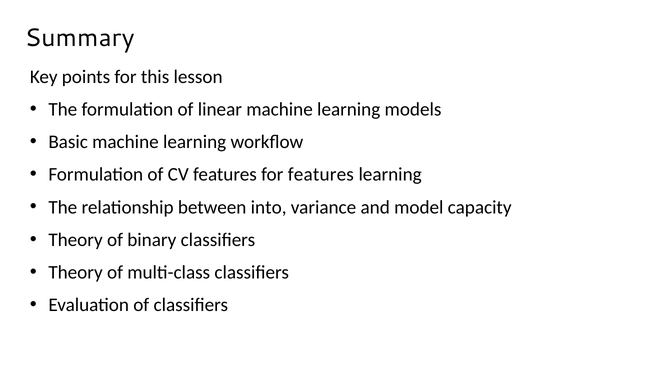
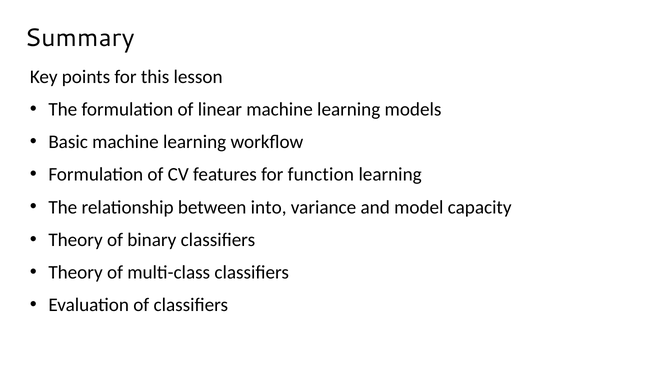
for features: features -> function (321, 174)
